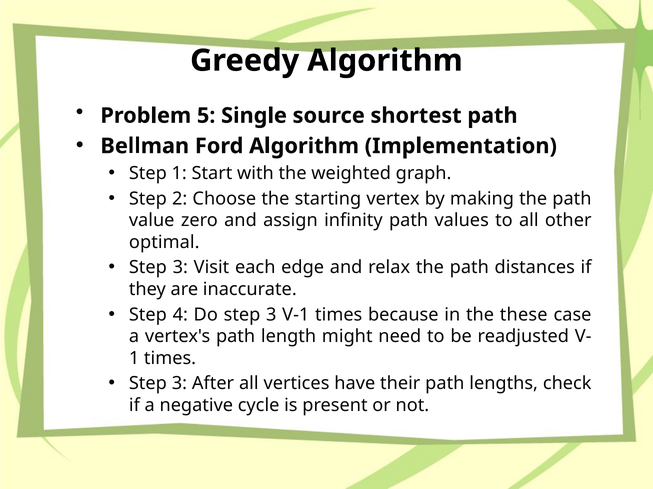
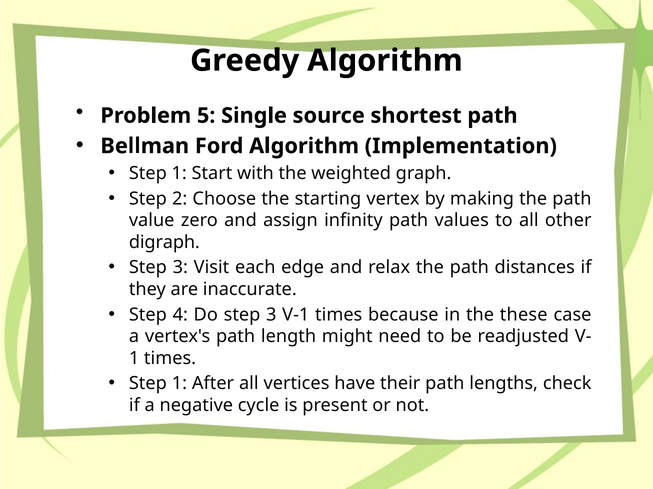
optimal: optimal -> digraph (164, 243)
3: 3 -> 1 (179, 384)
